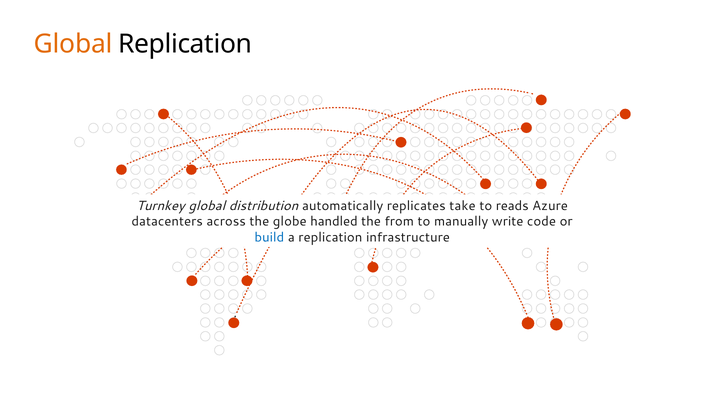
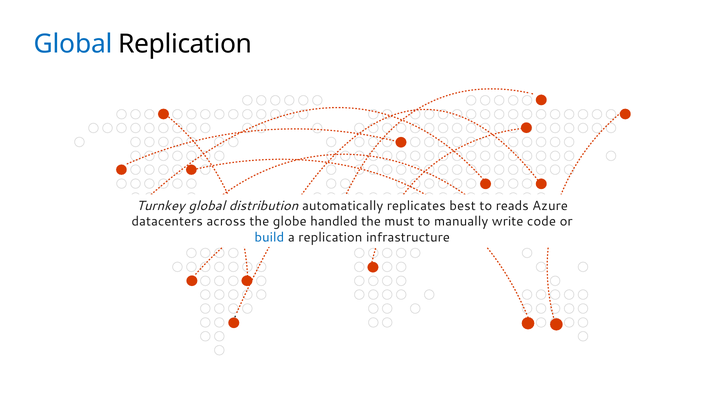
Global colour: orange -> blue (73, 44)
take: take -> best (463, 206)
from: from -> must (399, 222)
